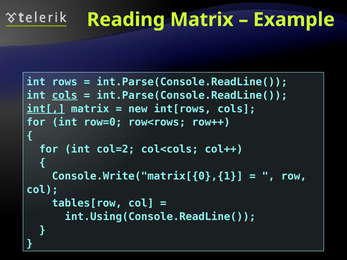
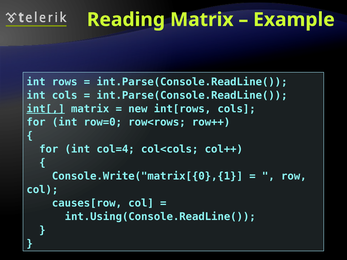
cols underline: present -> none (65, 95)
col=2: col=2 -> col=4 (116, 149)
tables[row: tables[row -> causes[row (87, 203)
